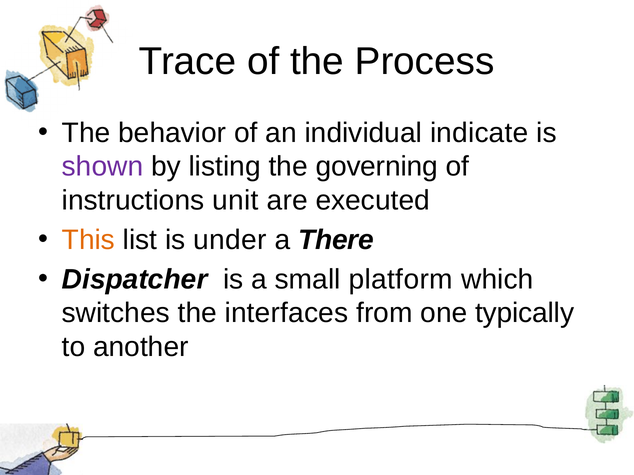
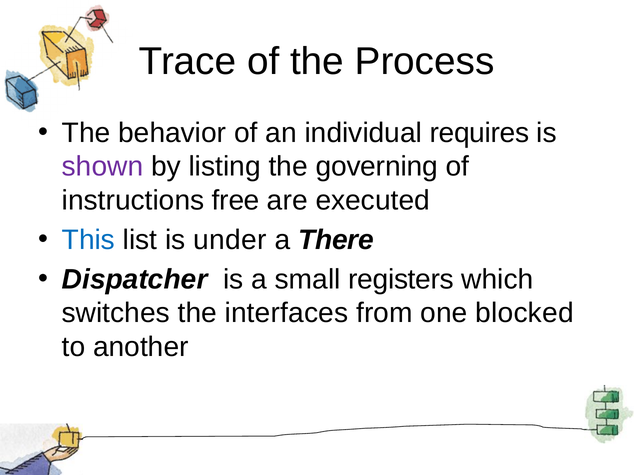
indicate: indicate -> requires (479, 133)
unit: unit -> free (236, 201)
This colour: orange -> blue (88, 240)
platform: platform -> registers (401, 280)
typically: typically -> blocked (525, 313)
